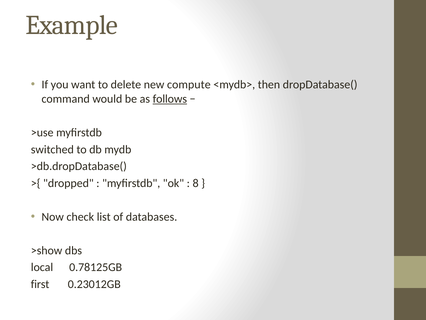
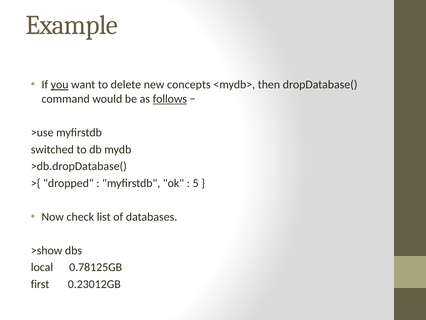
you underline: none -> present (60, 85)
compute: compute -> concepts (189, 85)
8: 8 -> 5 (196, 183)
